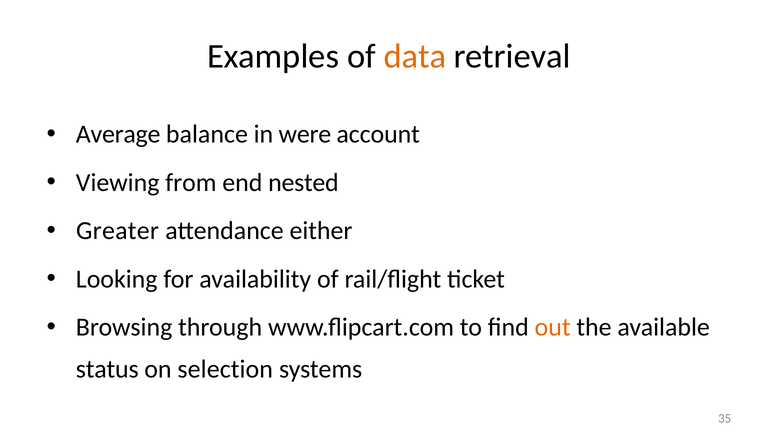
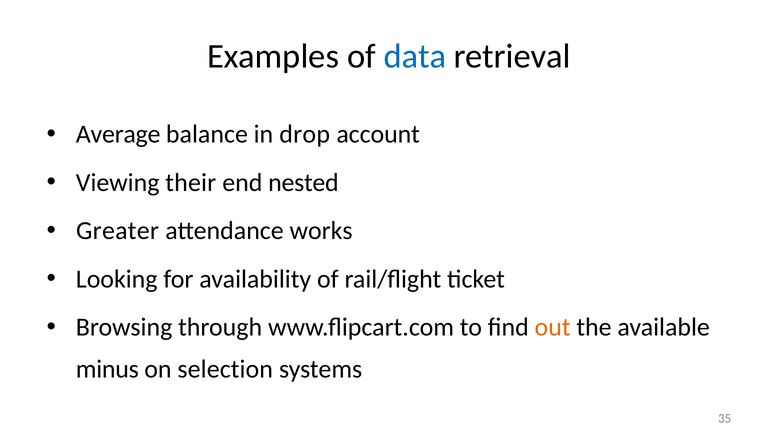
data colour: orange -> blue (415, 56)
were: were -> drop (305, 134)
from: from -> their (191, 182)
either: either -> works (321, 231)
status: status -> minus (107, 369)
